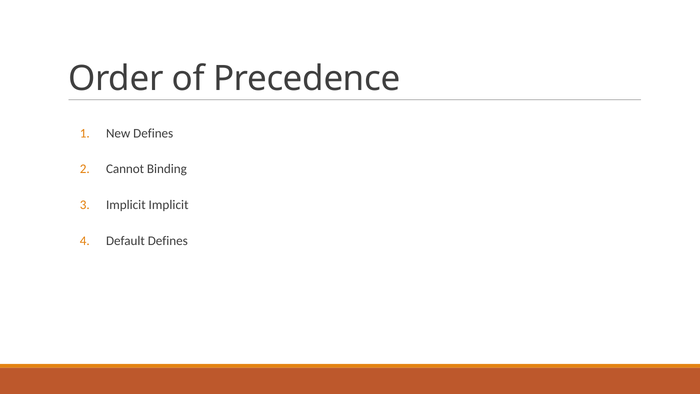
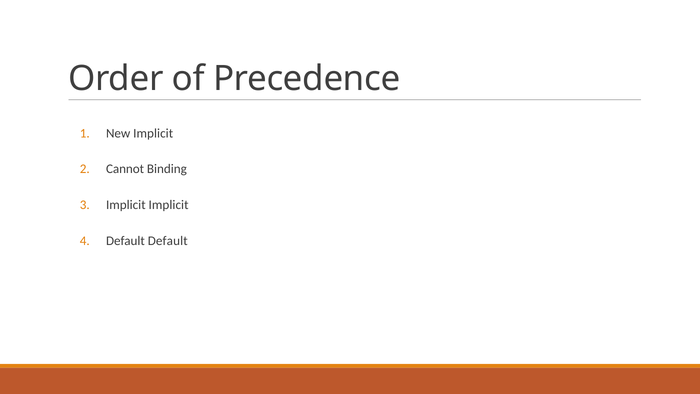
New Defines: Defines -> Implicit (153, 133)
Default Defines: Defines -> Default (168, 241)
